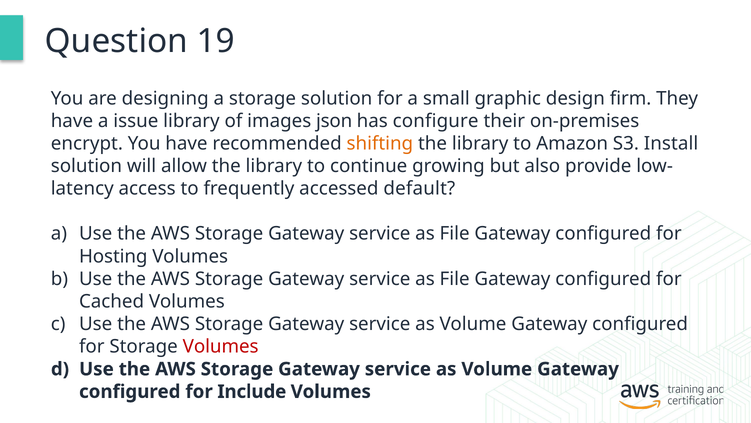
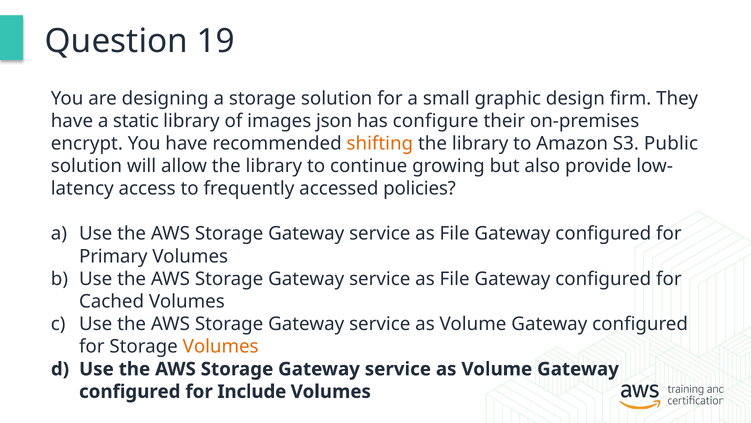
issue: issue -> static (136, 121)
Install: Install -> Public (671, 143)
default: default -> policies (420, 188)
Hosting: Hosting -> Primary (113, 256)
Volumes colour: red -> orange (221, 346)
